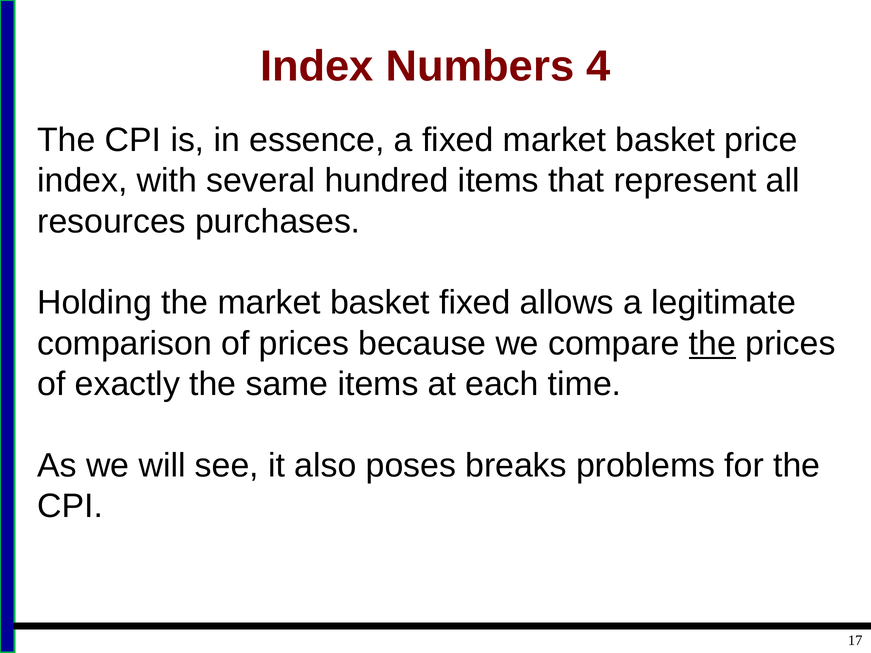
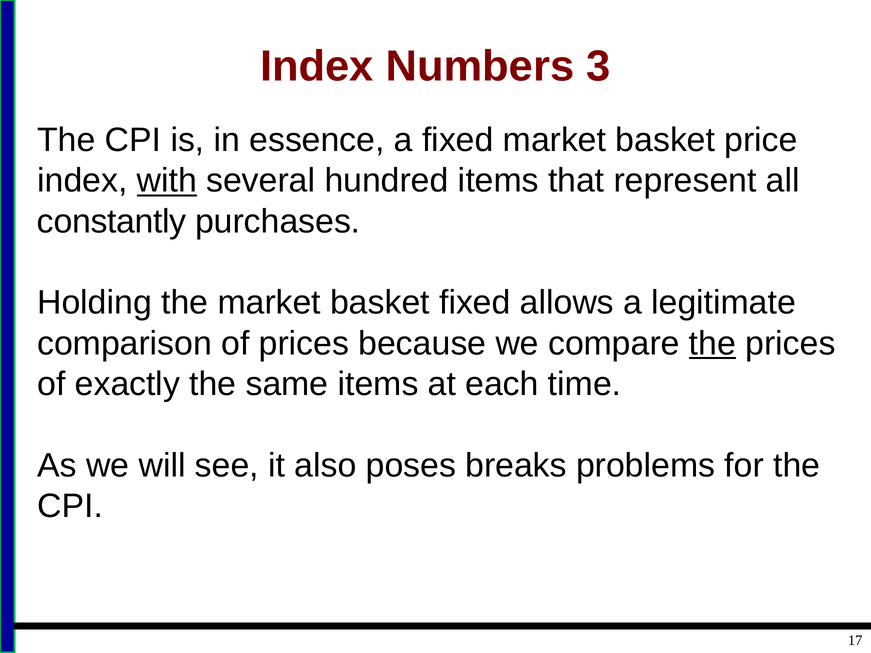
4: 4 -> 3 (598, 66)
with underline: none -> present (167, 181)
resources: resources -> constantly (112, 222)
